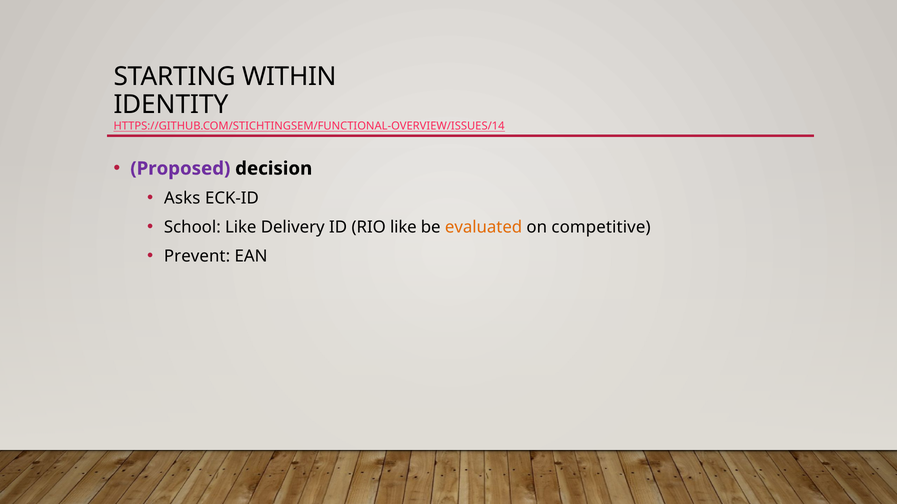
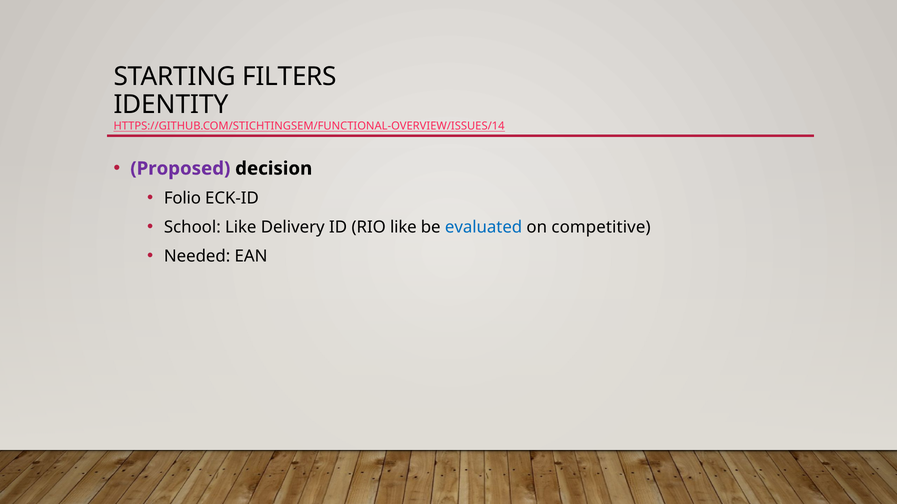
WITHIN: WITHIN -> FILTERS (290, 77)
Asks: Asks -> Folio (182, 199)
evaluated colour: orange -> blue (484, 227)
Prevent: Prevent -> Needed (197, 256)
